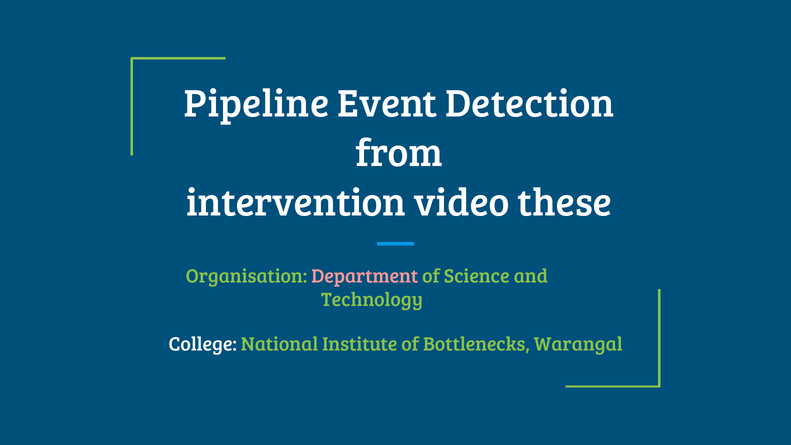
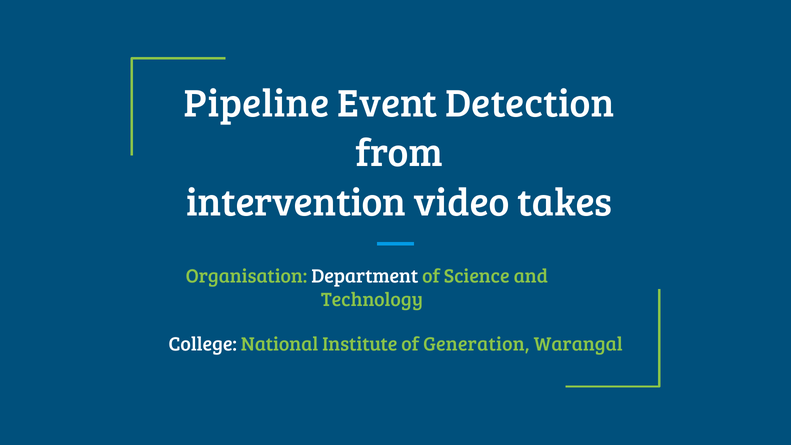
these: these -> takes (565, 202)
Department colour: pink -> white (365, 276)
Bottlenecks: Bottlenecks -> Generation (476, 344)
